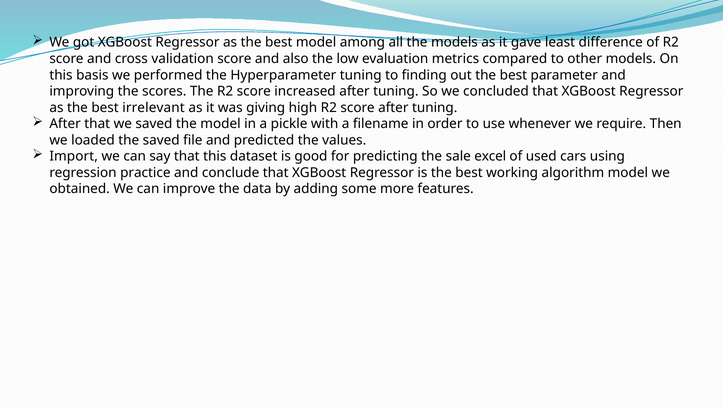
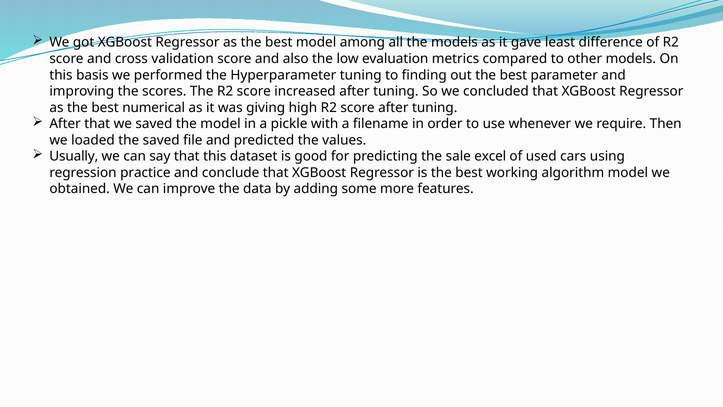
irrelevant: irrelevant -> numerical (154, 108)
Import: Import -> Usually (74, 156)
